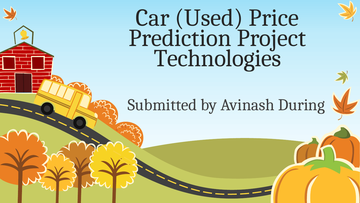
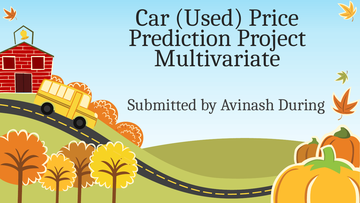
Technologies: Technologies -> Multivariate (217, 58)
